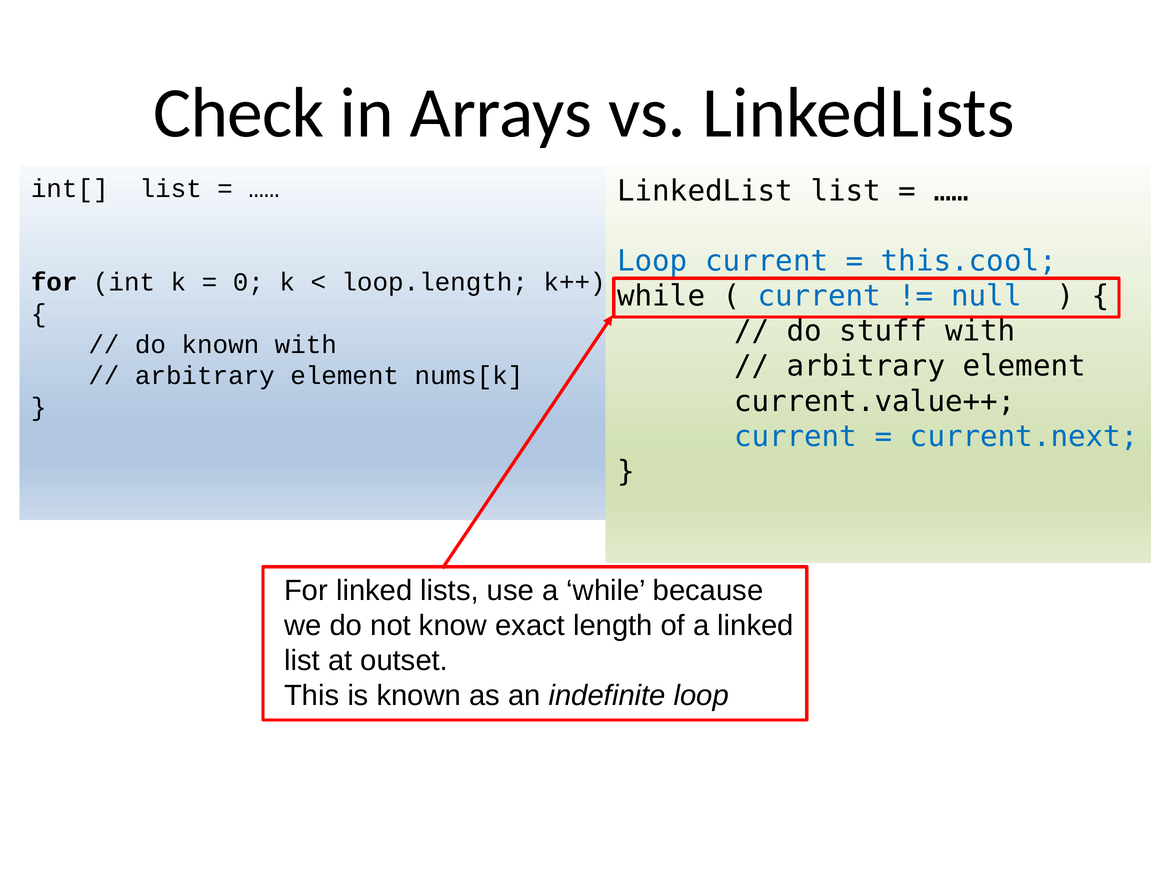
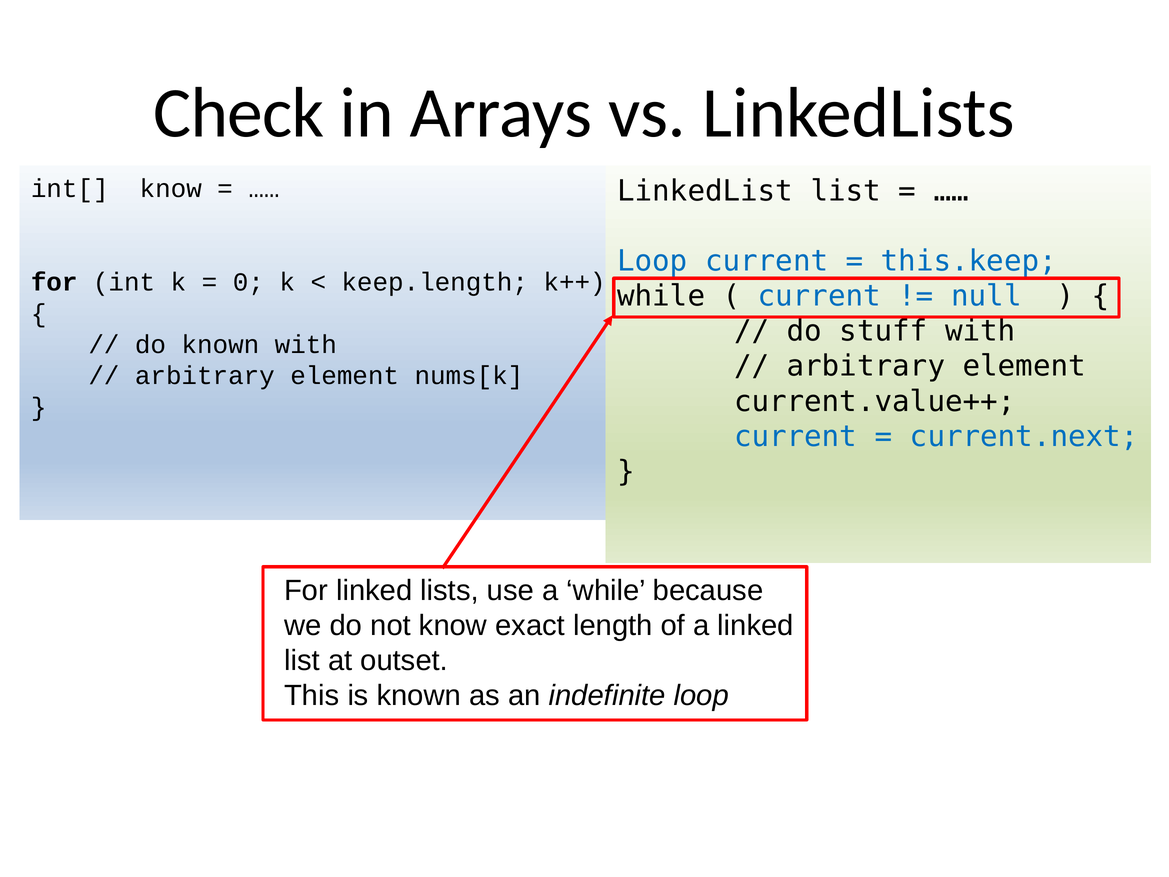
int[ list: list -> know (171, 189)
this.cool: this.cool -> this.keep (969, 261)
loop.length: loop.length -> keep.length (435, 282)
